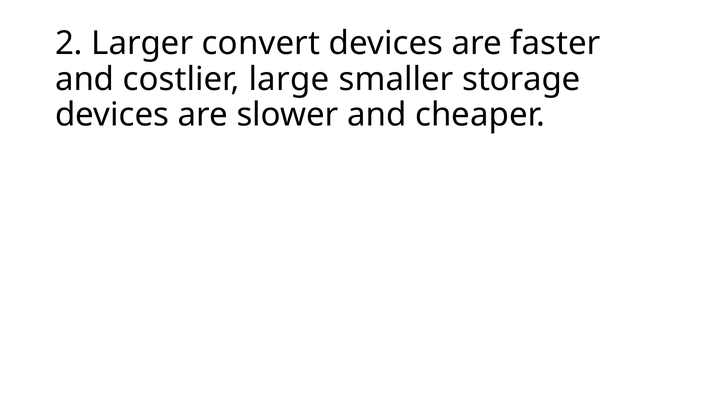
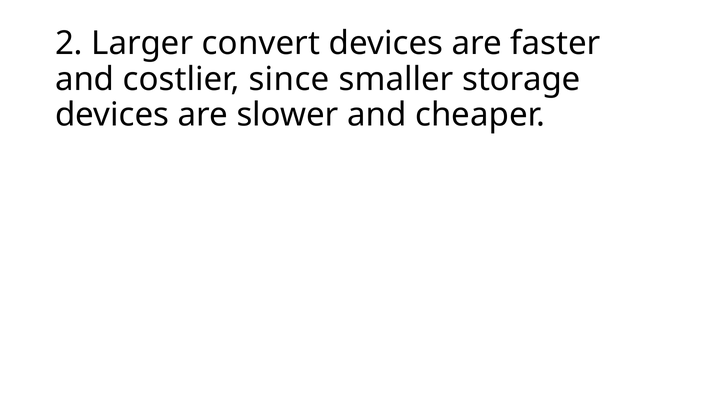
large: large -> since (289, 79)
